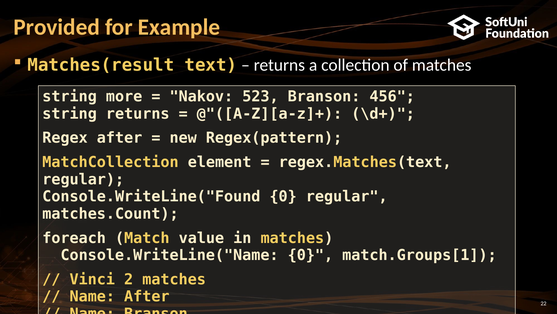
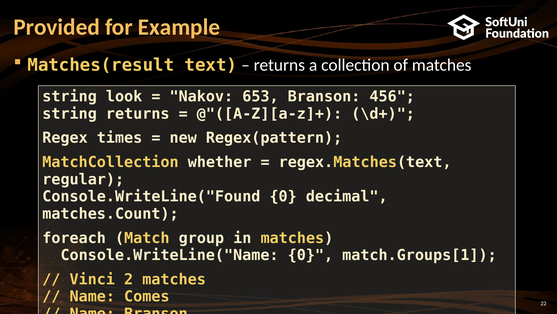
more: more -> look (124, 96)
523: 523 -> 653 (260, 96)
Regex after: after -> times (120, 138)
element: element -> whether (220, 162)
0 regular: regular -> decimal (347, 196)
value: value -> group (201, 238)
Name After: After -> Comes (147, 296)
